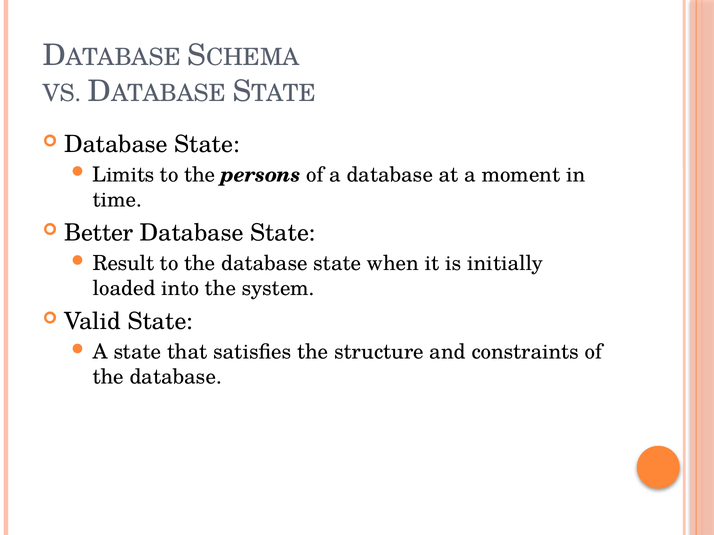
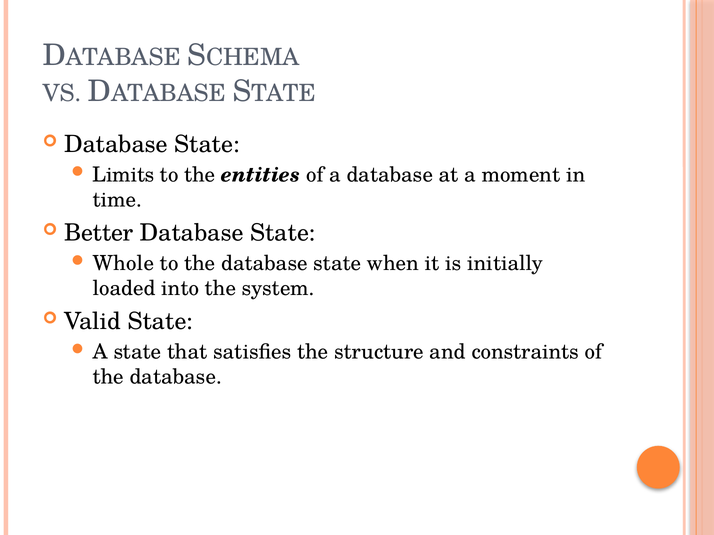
persons: persons -> entities (261, 175)
Result: Result -> Whole (123, 264)
